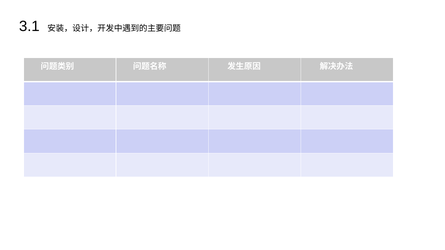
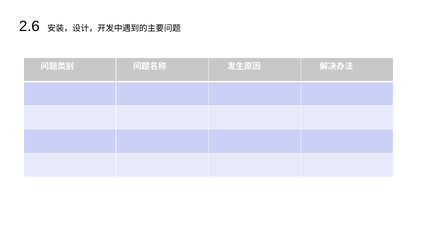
3.1: 3.1 -> 2.6 (29, 26)
